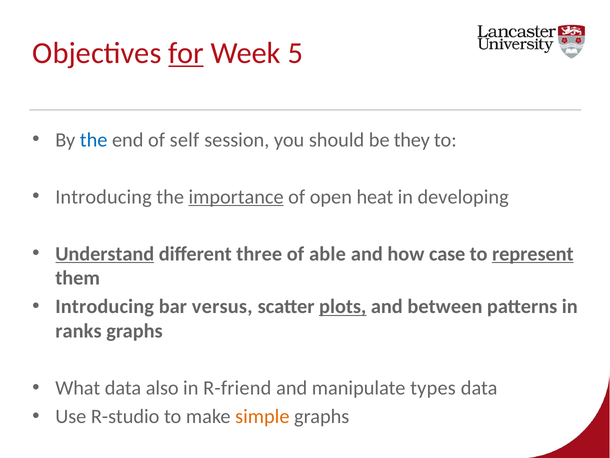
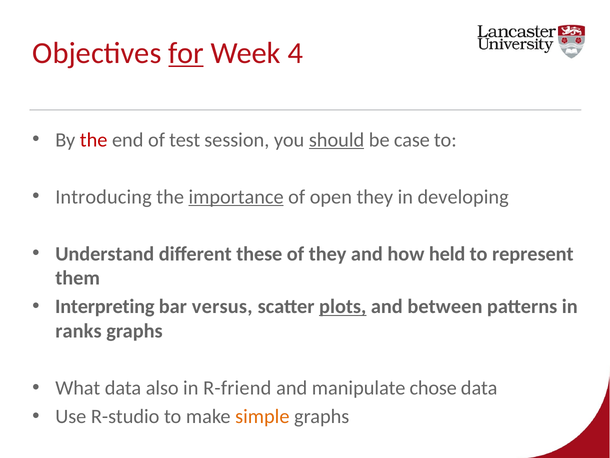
5: 5 -> 4 (295, 53)
the colour: blue -> red (94, 140)
self: self -> test (185, 140)
should underline: none -> present (337, 140)
they: they -> case (412, 140)
open heat: heat -> they (375, 197)
Understand underline: present -> none (105, 254)
three: three -> these (259, 254)
of able: able -> they (328, 254)
case: case -> held (447, 254)
represent underline: present -> none (533, 254)
Introducing: Introducing -> Interpreting (105, 306)
types: types -> chose (433, 388)
